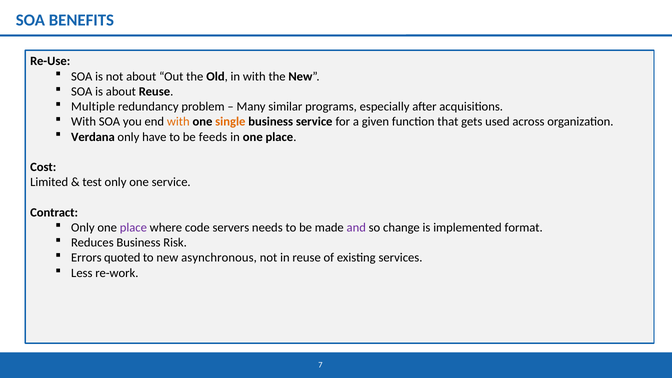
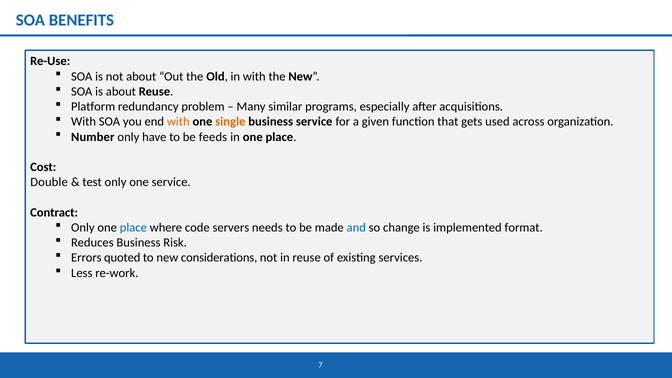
Multiple: Multiple -> Platform (93, 107)
Verdana: Verdana -> Number (93, 137)
Limited: Limited -> Double (49, 182)
place colour: purple -> blue (133, 228)
and colour: purple -> blue (356, 228)
asynchronous: asynchronous -> considerations (219, 258)
